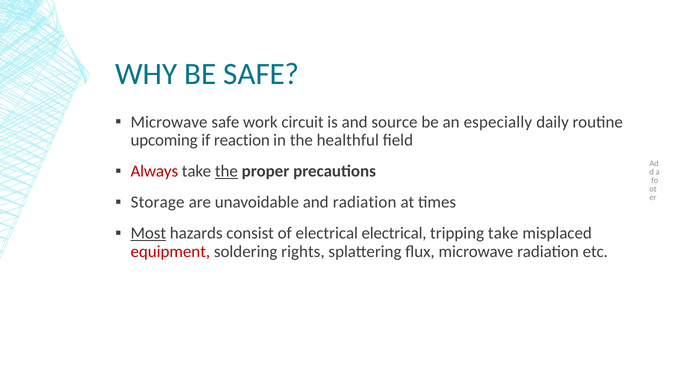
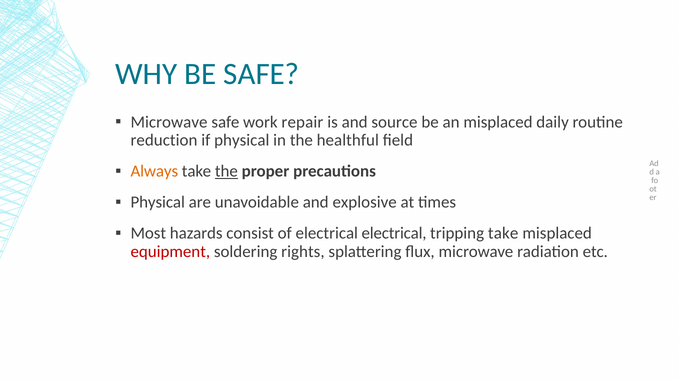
circuit: circuit -> repair (302, 122)
an especially: especially -> misplaced (498, 122)
upcoming: upcoming -> reduction (164, 140)
if reaction: reaction -> physical (242, 140)
Always colour: red -> orange (154, 171)
Storage: Storage -> Physical (158, 202)
and radiation: radiation -> explosive (365, 202)
Most underline: present -> none (148, 233)
